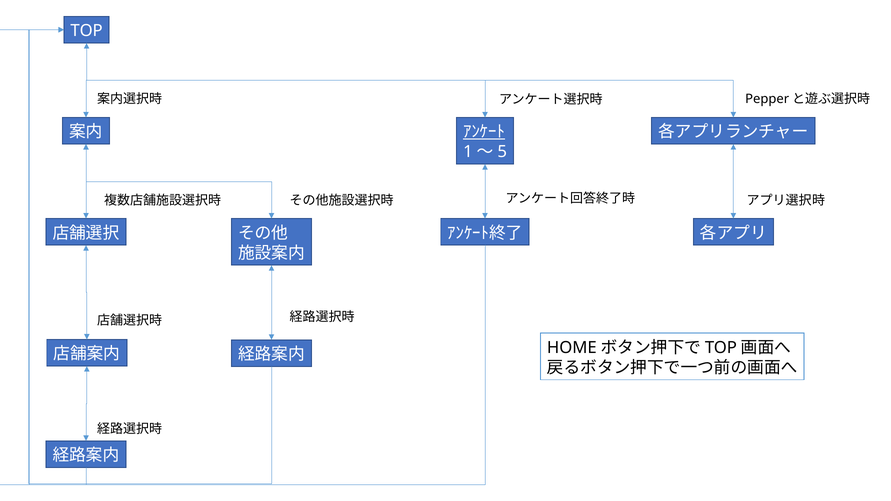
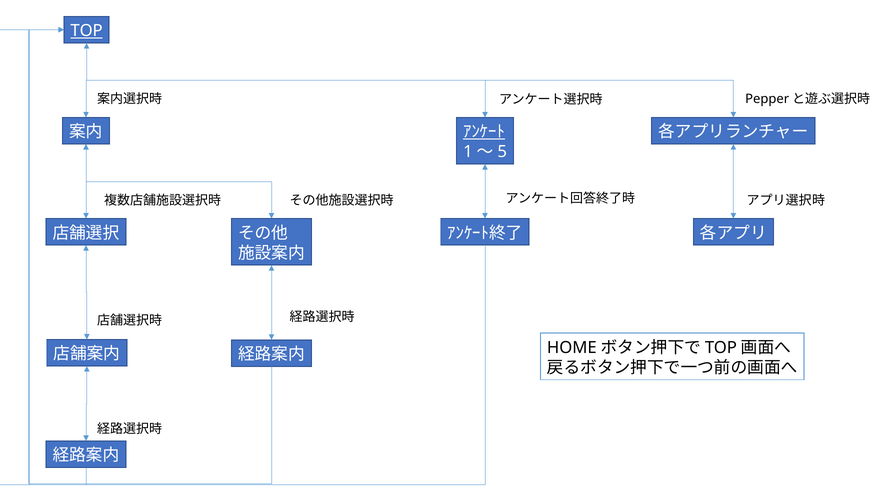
TOP underline: none -> present (87, 31)
